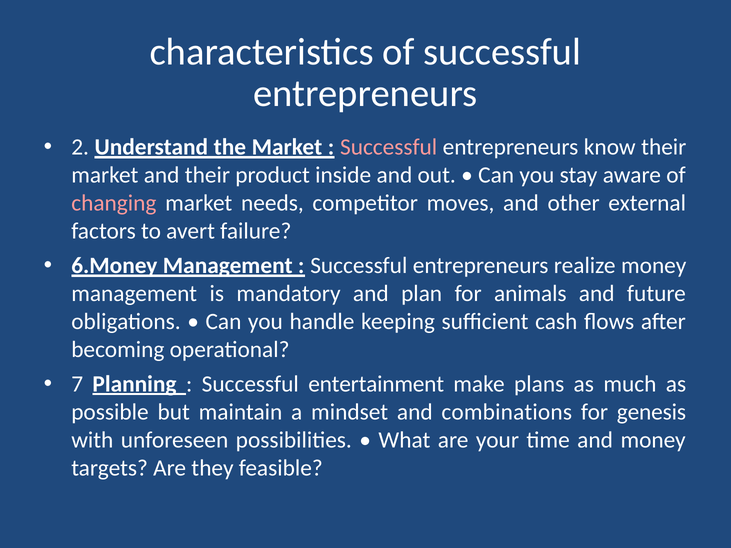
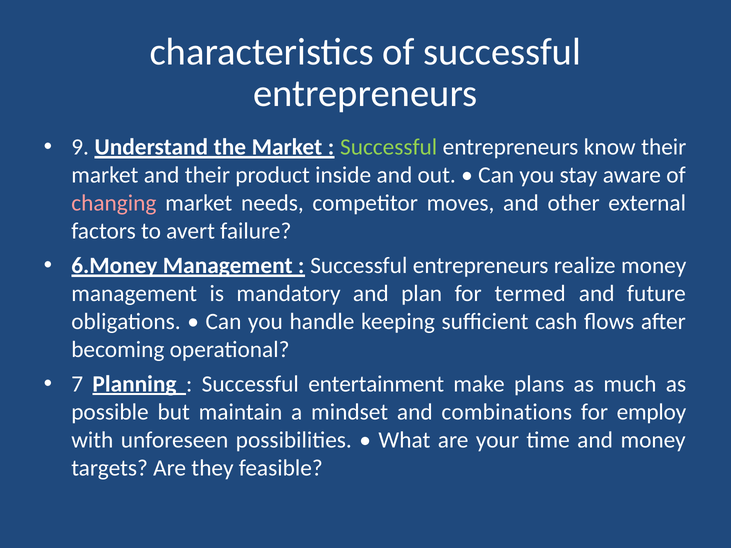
2: 2 -> 9 (80, 147)
Successful colour: pink -> light green (389, 147)
animals: animals -> termed (530, 294)
genesis: genesis -> employ (651, 412)
